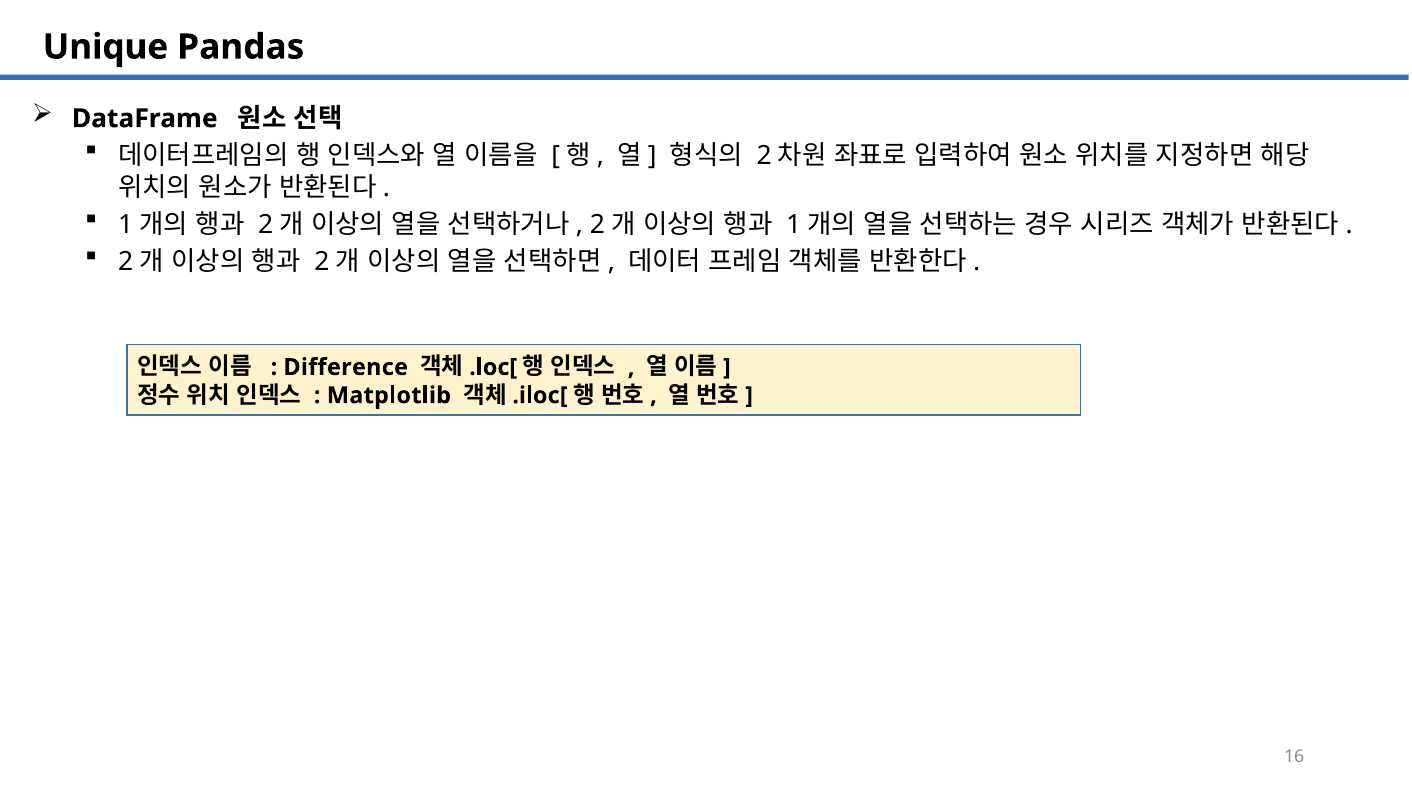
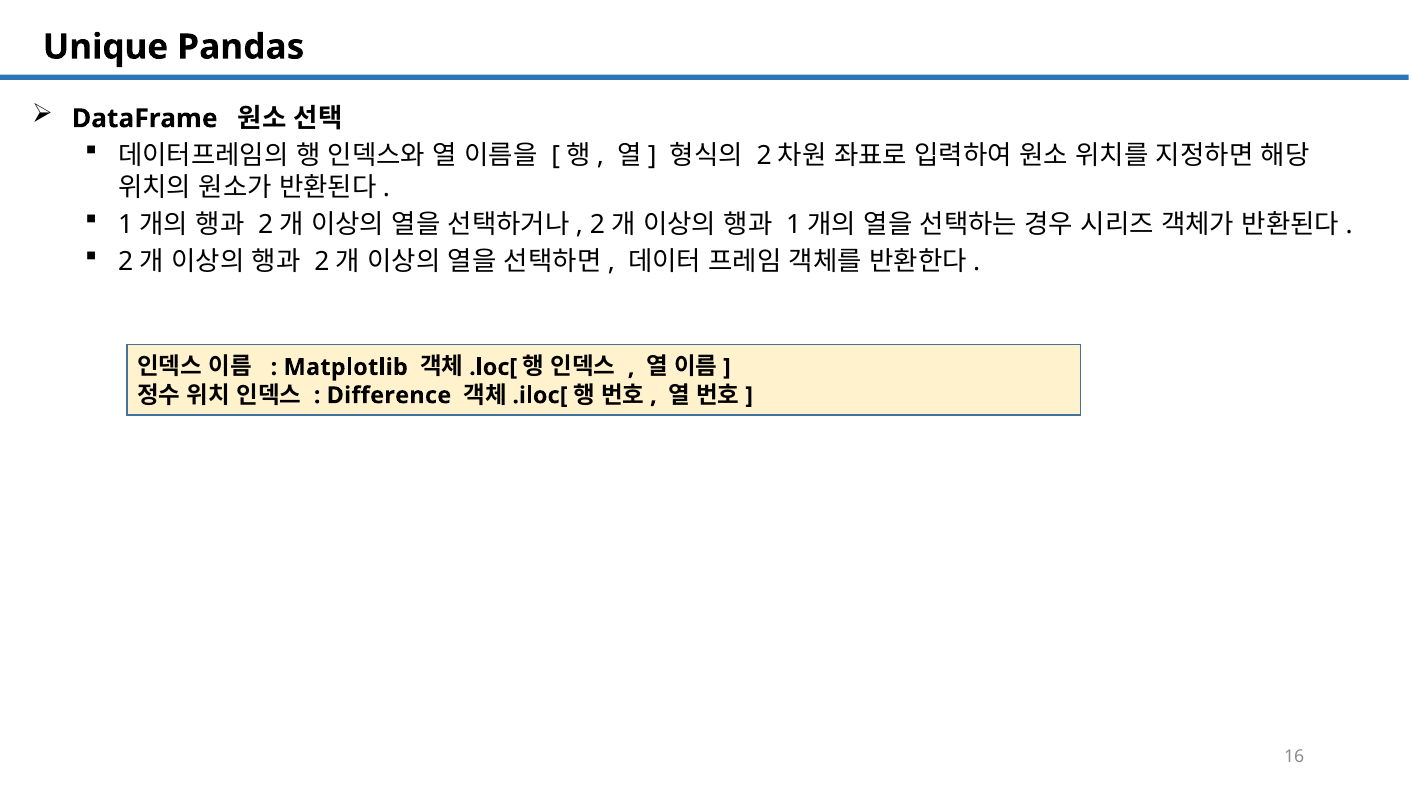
Difference: Difference -> Matplotlib (346, 367)
Matplotlib: Matplotlib -> Difference (389, 396)
